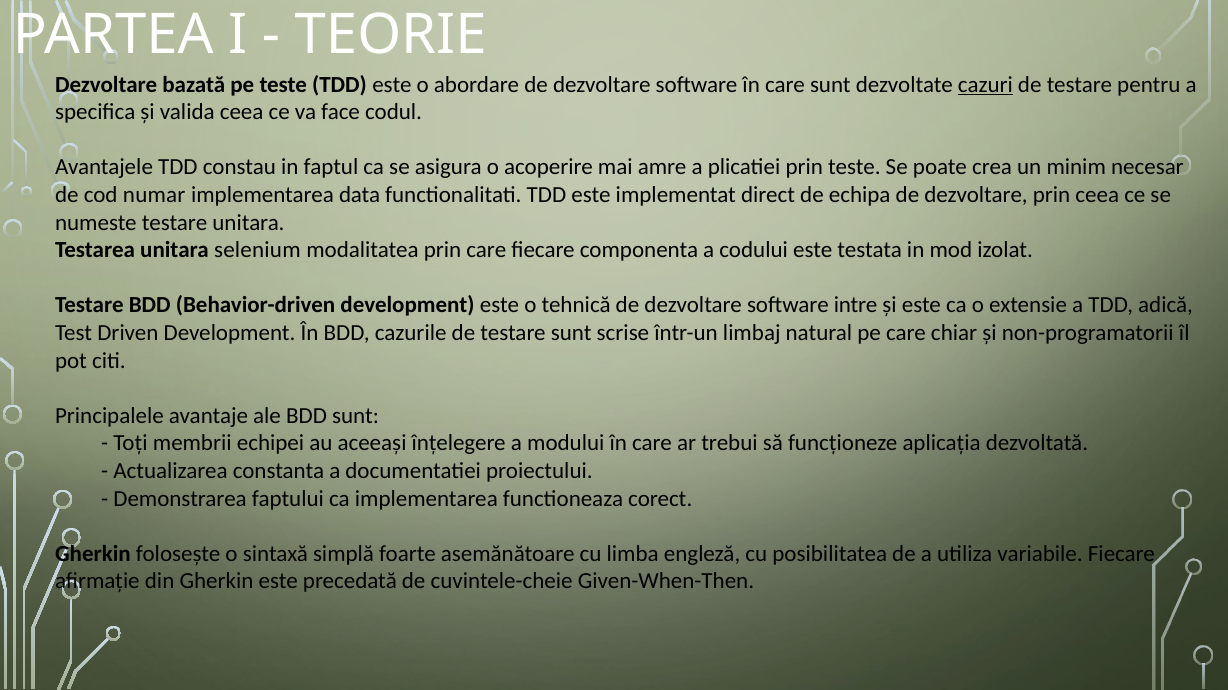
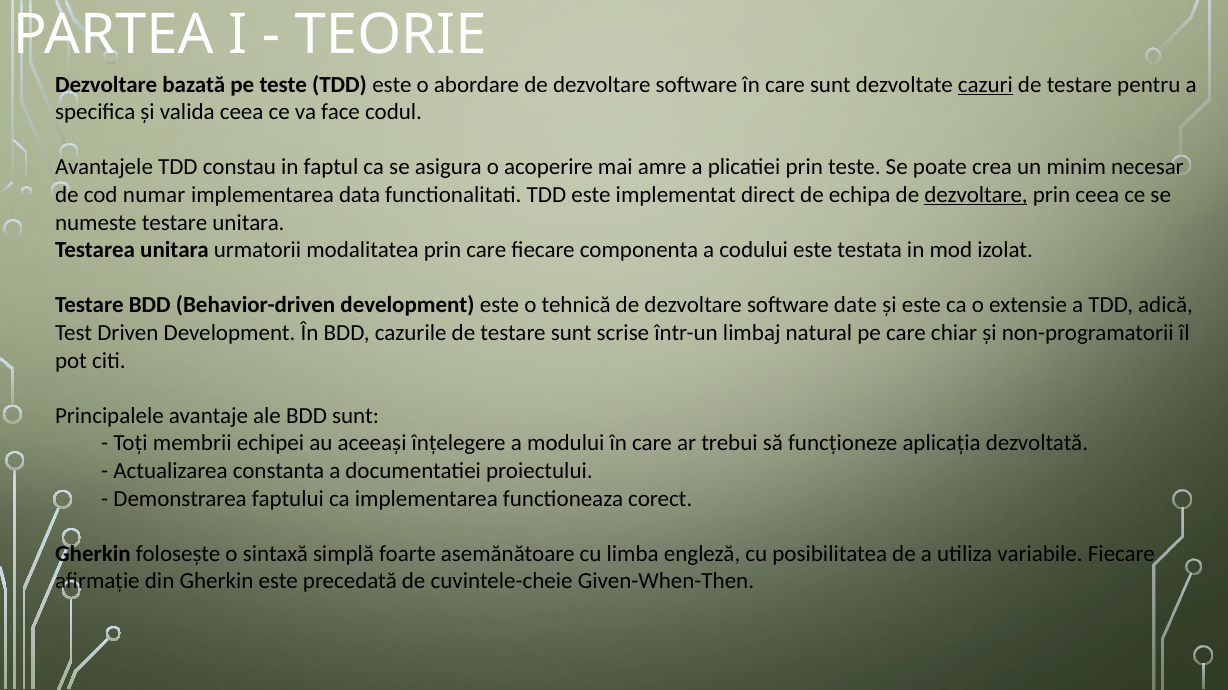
dezvoltare underline: none -> present (976, 195)
selenium: selenium -> urmatorii (258, 250)
intre: intre -> date (855, 306)
